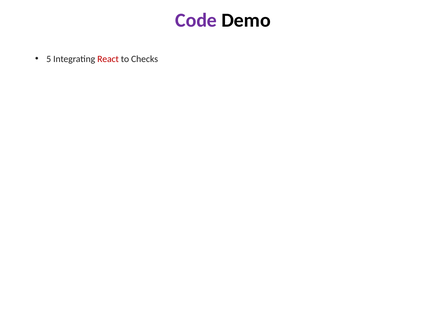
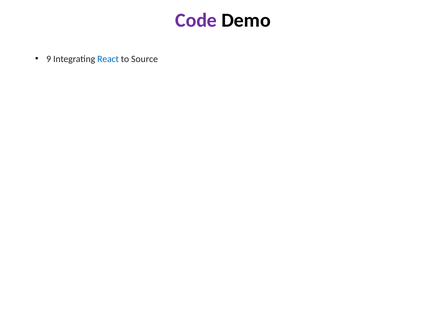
5: 5 -> 9 (49, 59)
React colour: red -> blue (108, 59)
Checks: Checks -> Source (145, 59)
